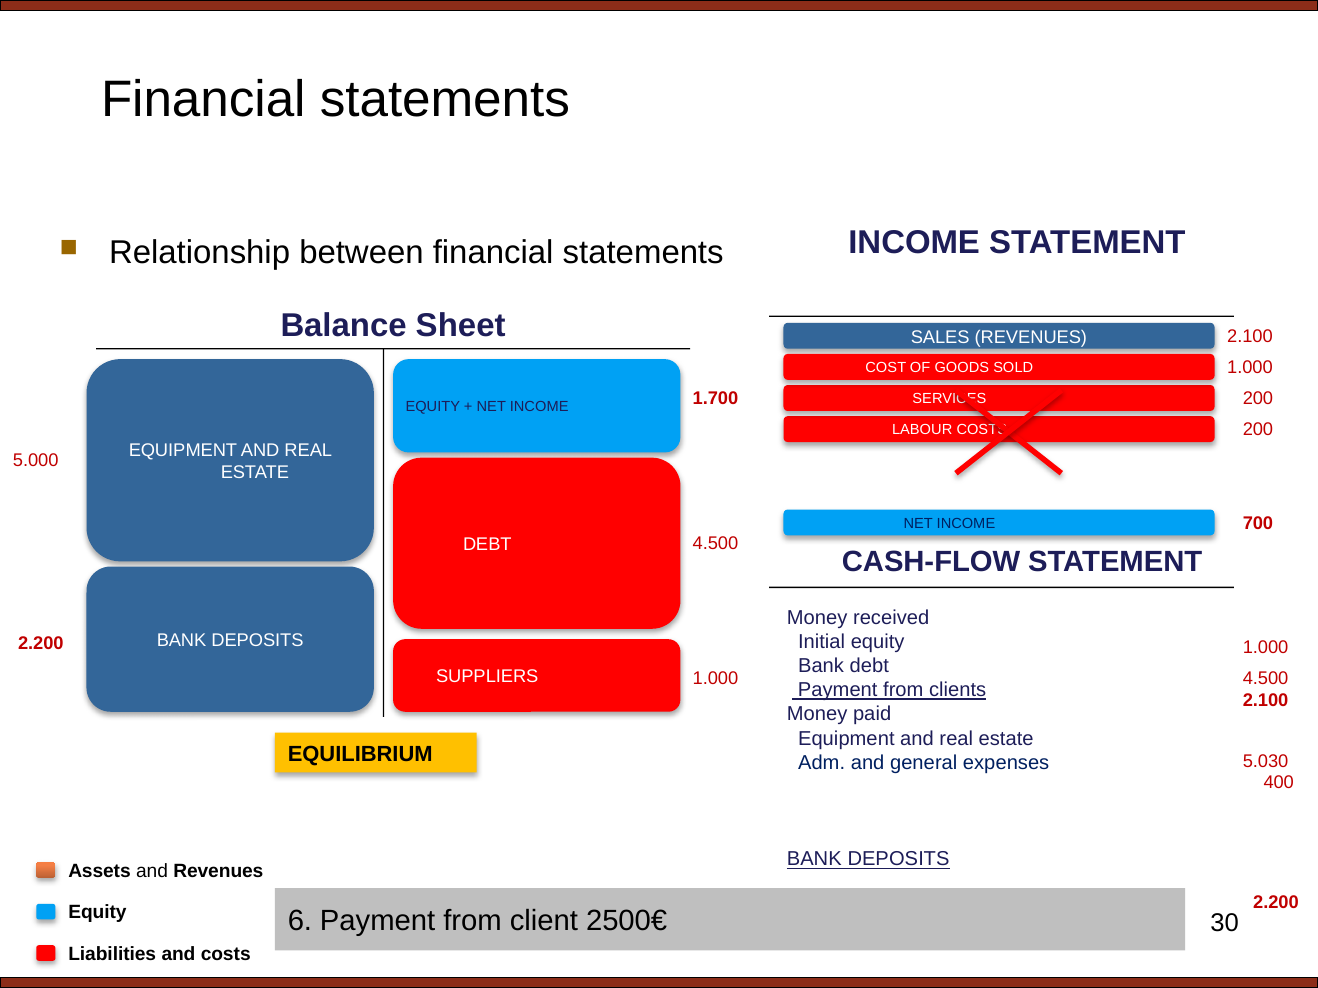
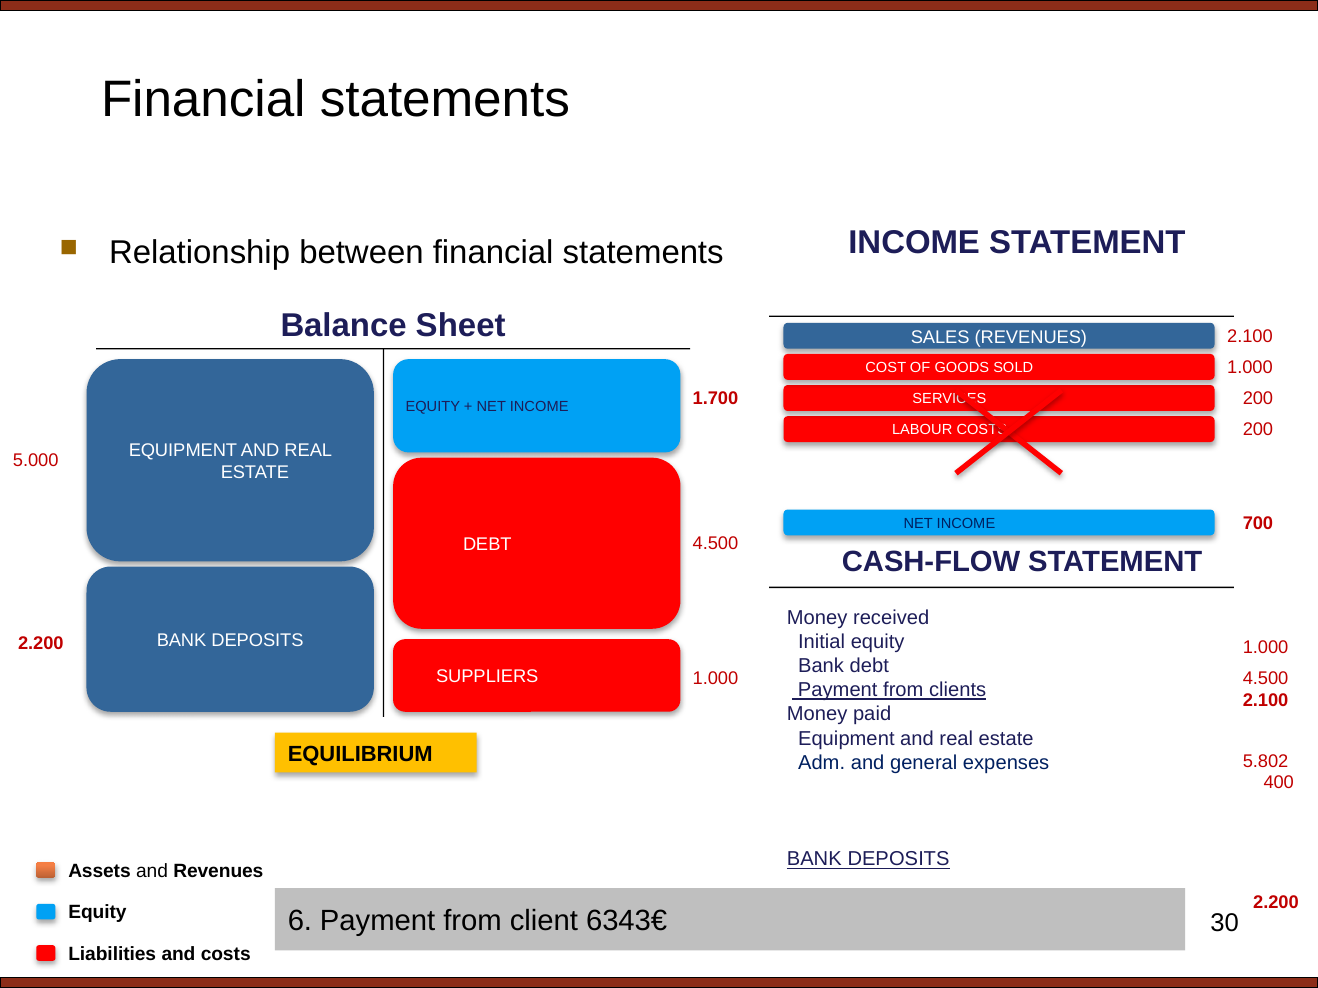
5.030: 5.030 -> 5.802 (1266, 762)
2500€: 2500€ -> 6343€ (627, 922)
